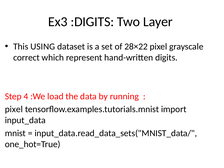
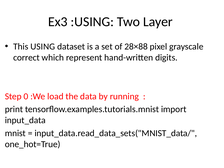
:DIGITS: :DIGITS -> :USING (92, 22)
28×22: 28×22 -> 28×88 (136, 47)
4: 4 -> 0 (26, 96)
pixel: pixel -> print (14, 109)
